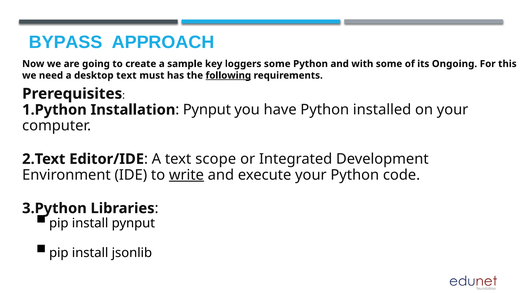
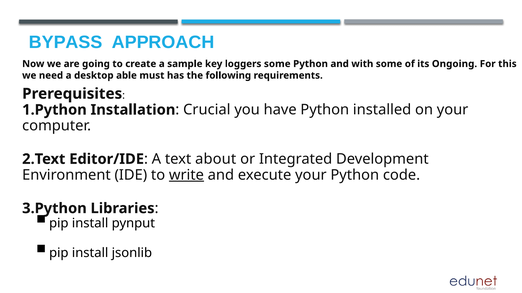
desktop text: text -> able (126, 76)
following underline: present -> none (228, 76)
Pynput: Pynput -> Crucial (207, 110)
scope: scope -> about (216, 159)
